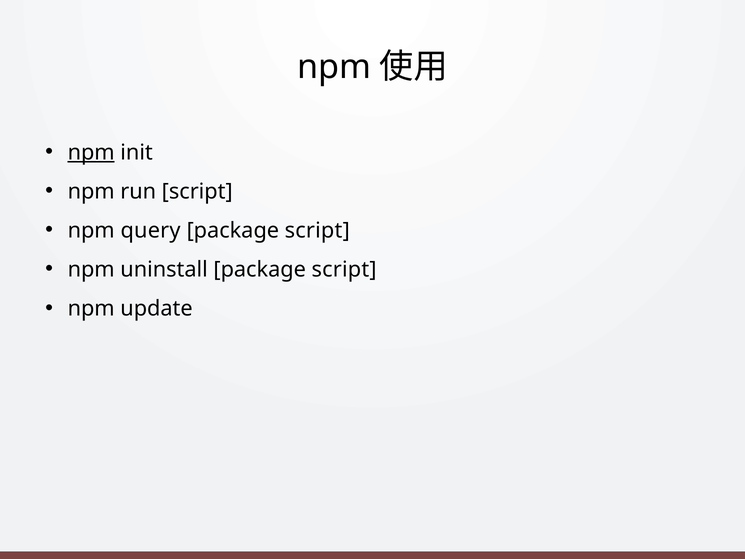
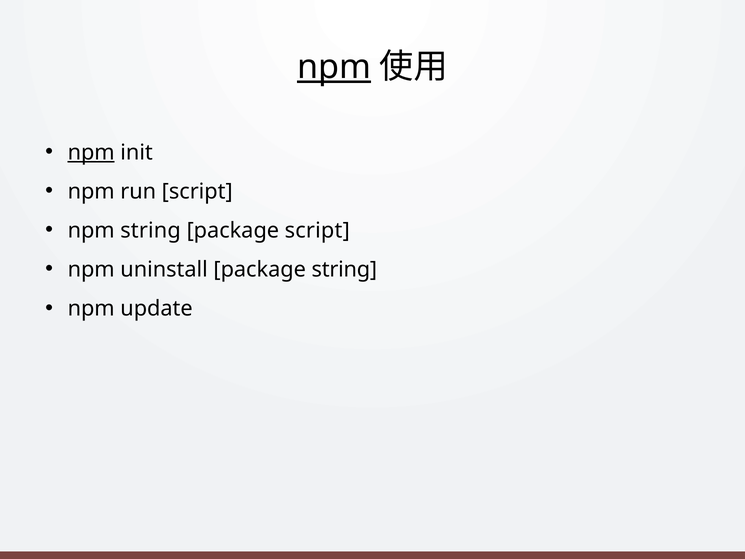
npm underline: none -> present (334, 67)
npm query: query -> string (151, 230)
uninstall package script: script -> string (344, 269)
